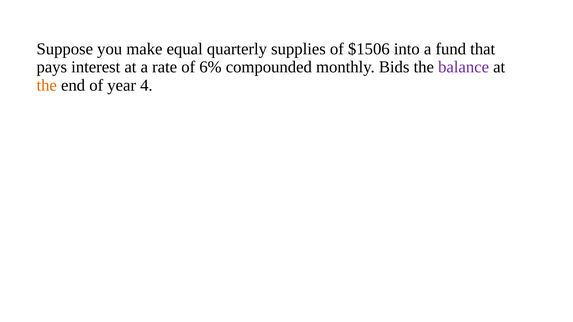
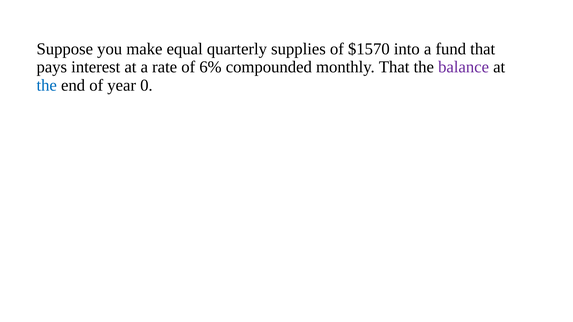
$1506: $1506 -> $1570 (369, 49)
monthly Bids: Bids -> That (394, 67)
the colour: orange -> blue (47, 85)
4: 4 -> 0 (146, 85)
